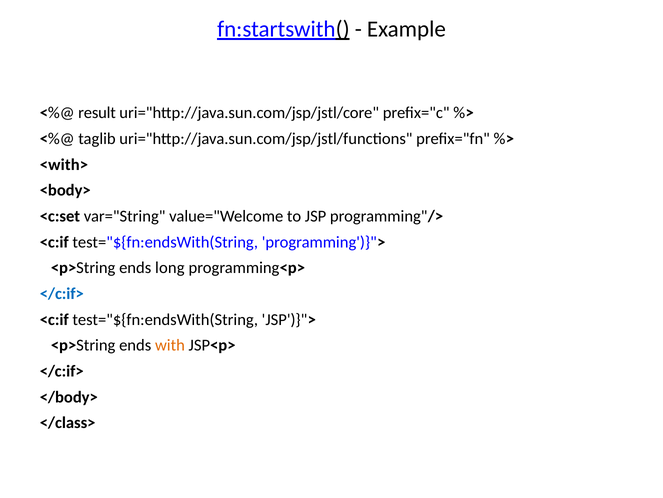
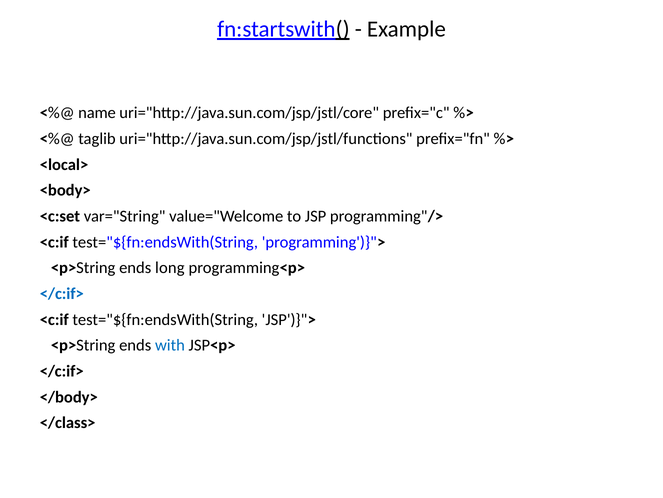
result: result -> name (97, 113)
<with>: <with> -> <local> (64, 164)
with colour: orange -> blue (170, 345)
